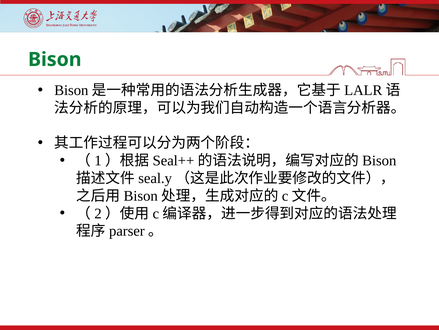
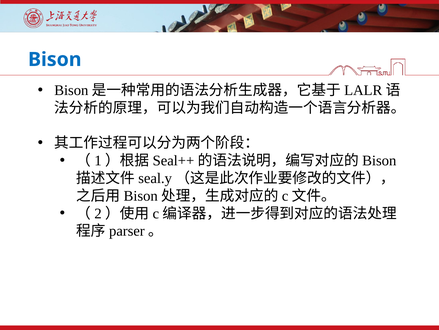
Bison colour: green -> blue (55, 59)
